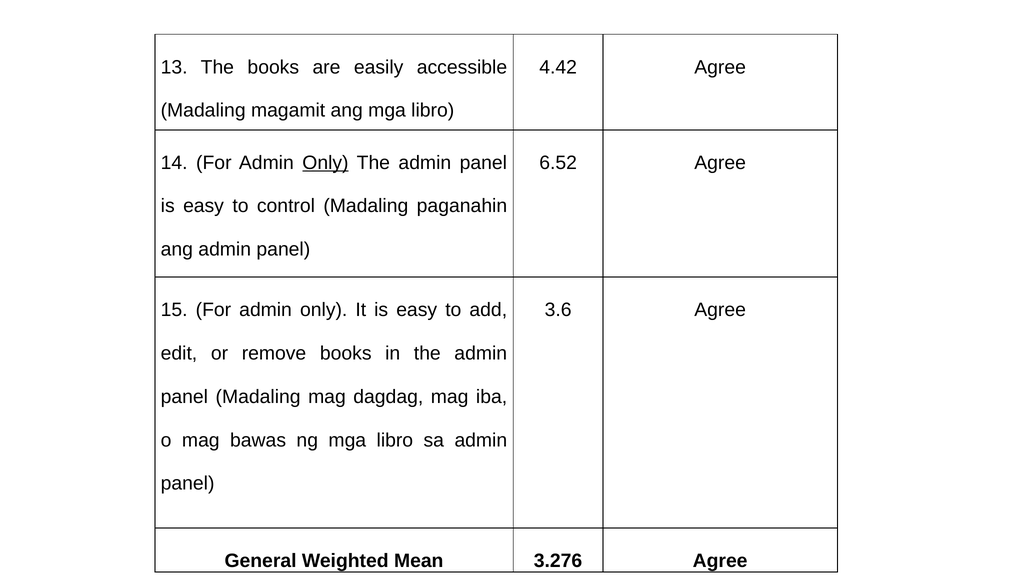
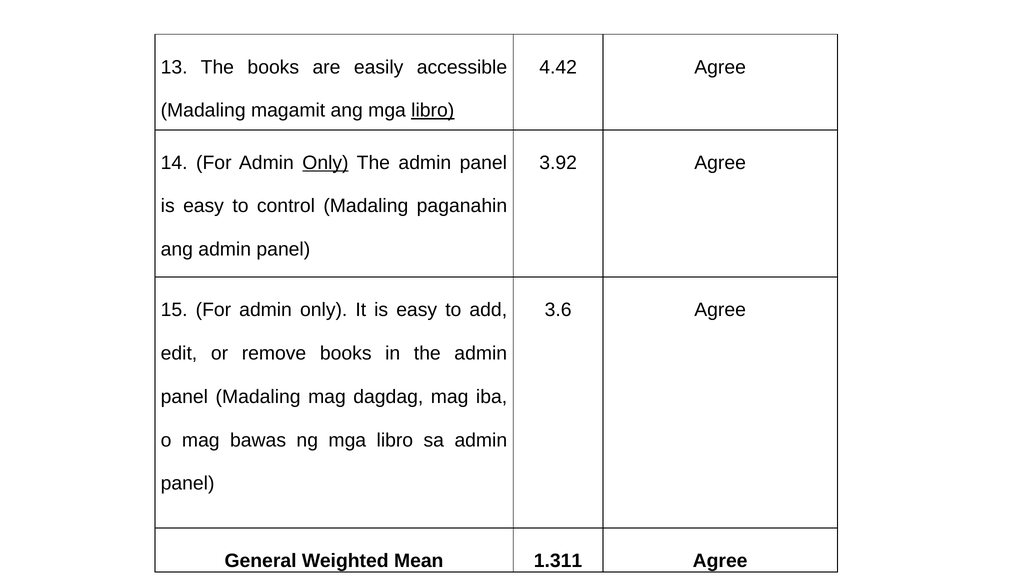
libro underline: none -> present (433, 110)
6.52: 6.52 -> 3.92 (558, 163)
3.276: 3.276 -> 1.311 (558, 561)
